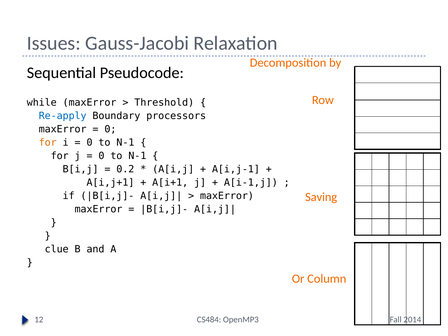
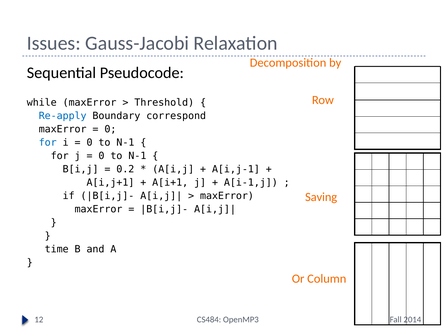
processors: processors -> correspond (176, 116)
for colour: orange -> blue (48, 143)
clue: clue -> time (57, 249)
